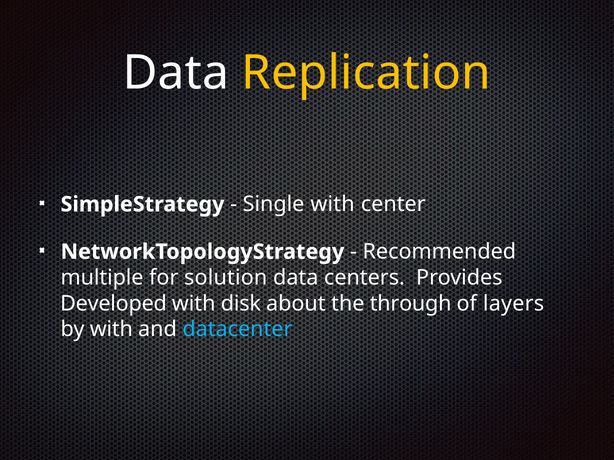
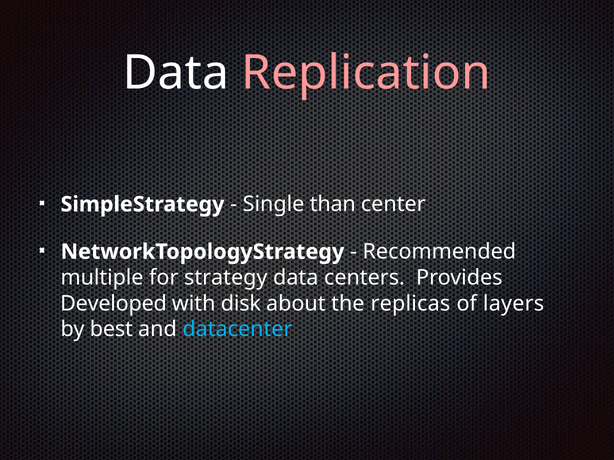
Replication colour: yellow -> pink (366, 73)
Single with: with -> than (333, 205)
solution: solution -> strategy (226, 278)
through: through -> replicas (410, 304)
by with: with -> best (111, 330)
